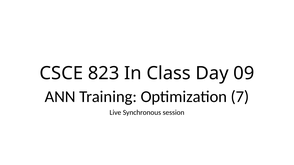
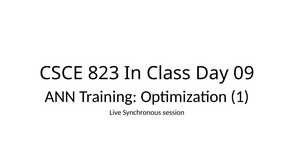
7: 7 -> 1 (240, 97)
